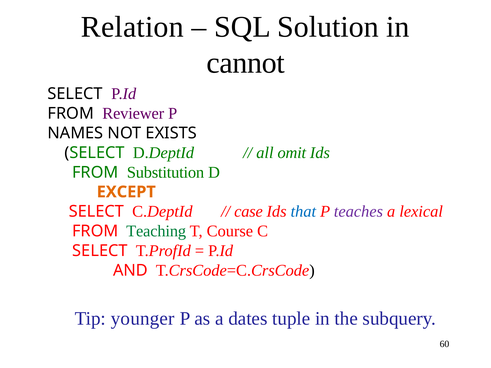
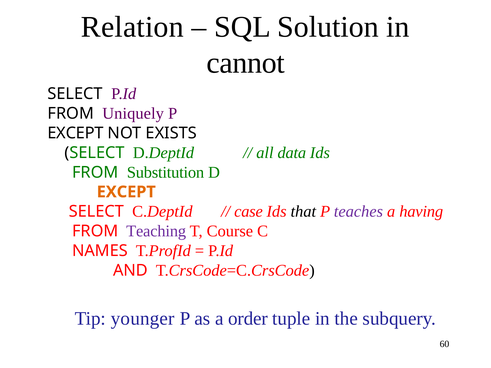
Reviewer: Reviewer -> Uniquely (133, 113)
NAMES: NAMES -> EXCEPT (76, 133)
omit: omit -> data (292, 153)
that colour: blue -> black (303, 212)
lexical: lexical -> having (421, 212)
Teaching colour: green -> purple (156, 231)
SELECT: SELECT -> NAMES (100, 251)
dates: dates -> order (248, 319)
